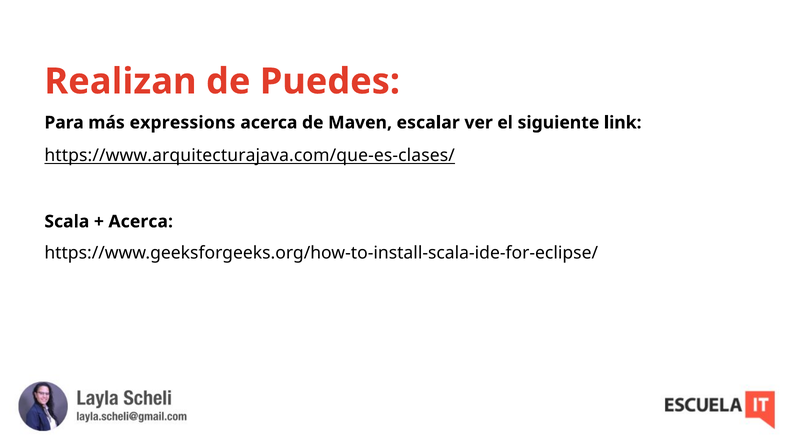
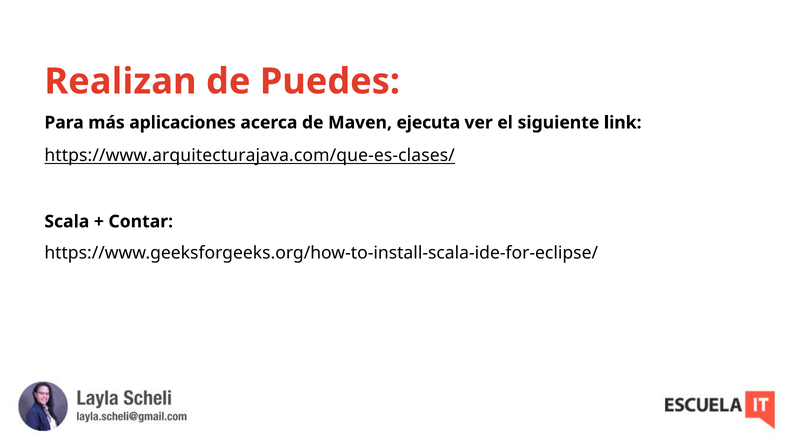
expressions: expressions -> aplicaciones (183, 123)
escalar: escalar -> ejecuta (428, 123)
Acerca: Acerca -> Contar (141, 221)
